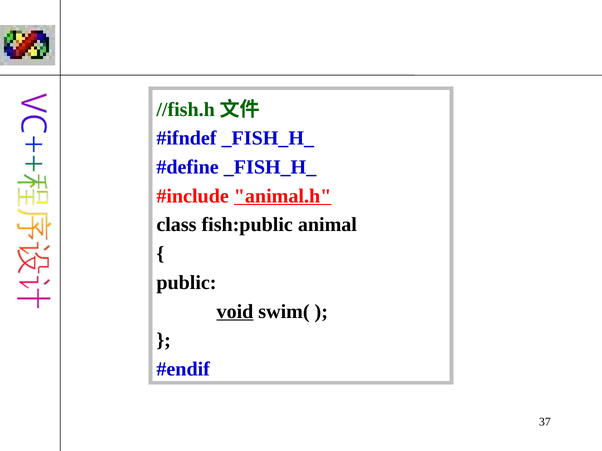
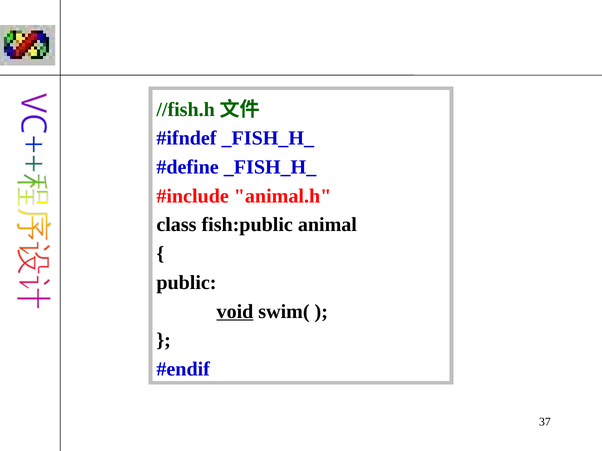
animal.h underline: present -> none (283, 196)
